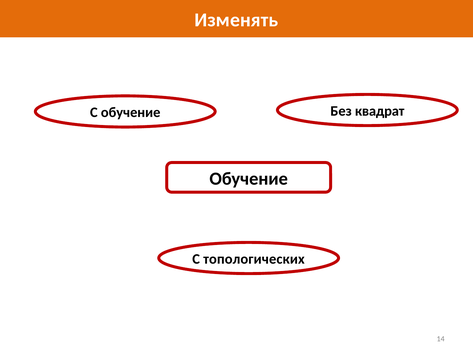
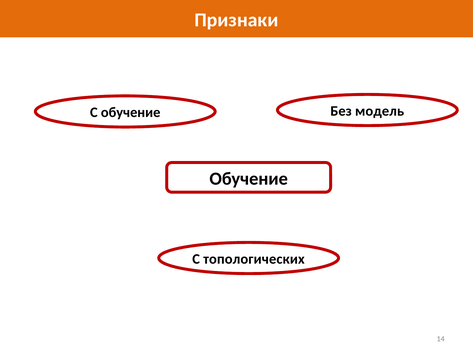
Изменять: Изменять -> Признаки (236, 20)
квадрат: квадрат -> модель (380, 111)
